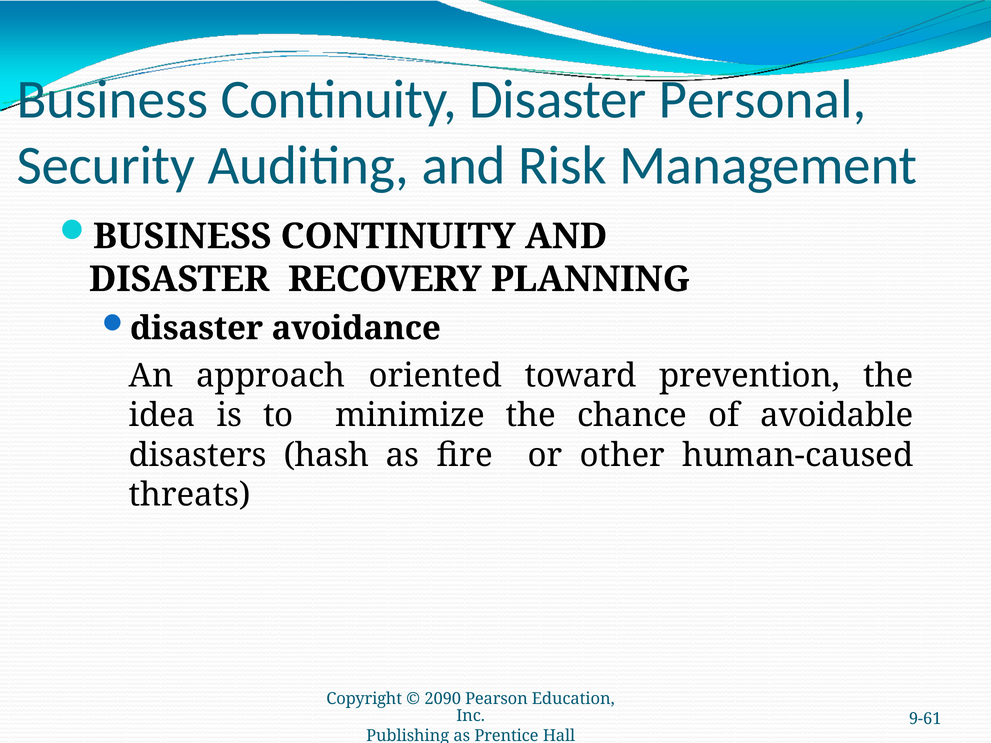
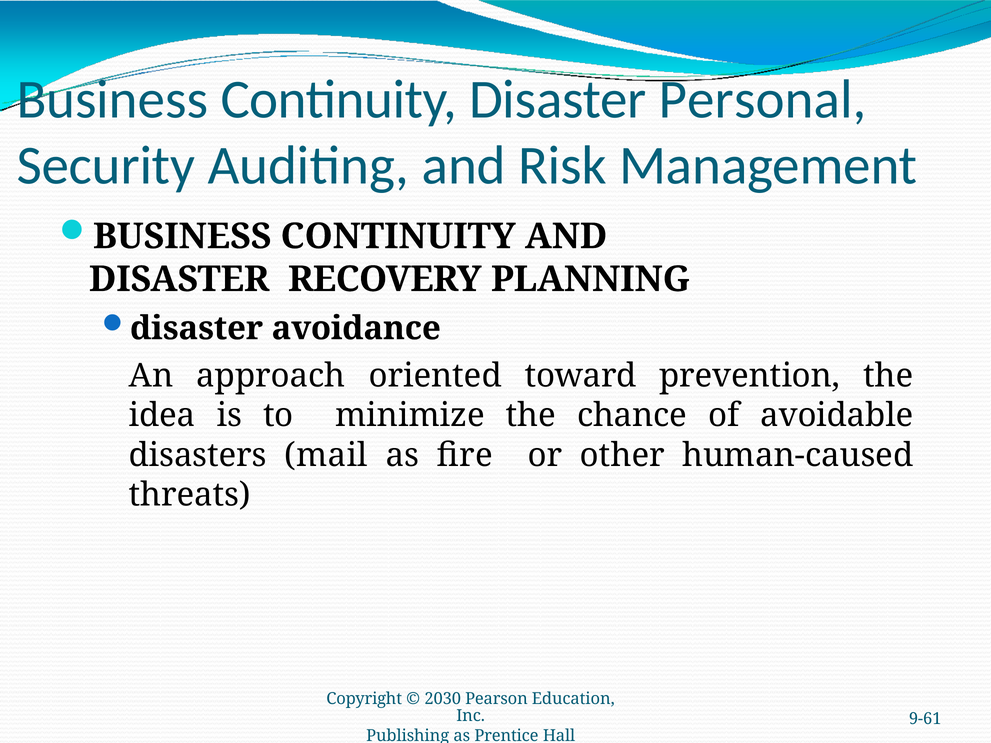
hash: hash -> mail (326, 455)
2090: 2090 -> 2030 (443, 699)
